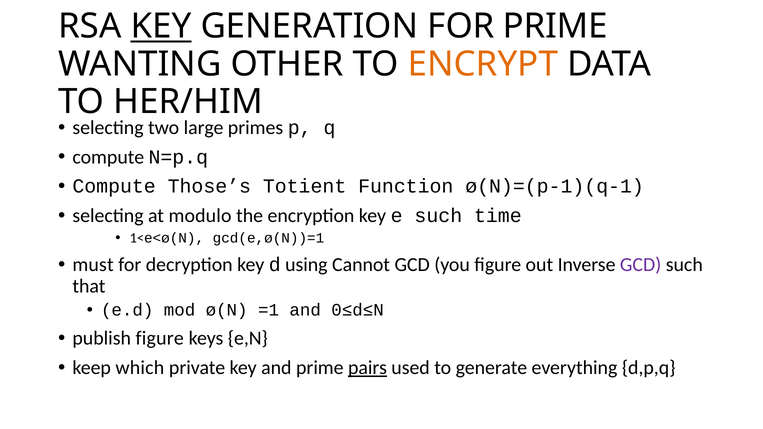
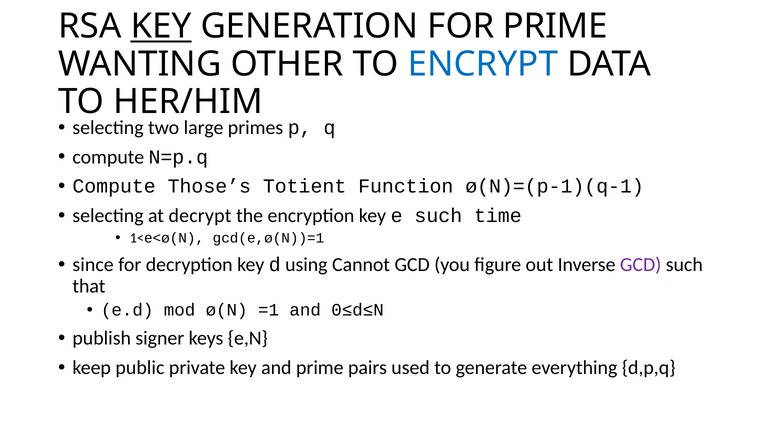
ENCRYPT colour: orange -> blue (483, 64)
modulo: modulo -> decrypt (200, 216)
must: must -> since (93, 265)
publish figure: figure -> signer (160, 338)
which: which -> public (140, 368)
pairs underline: present -> none (368, 368)
